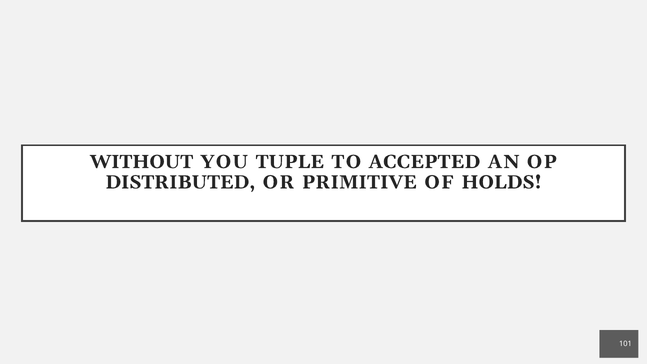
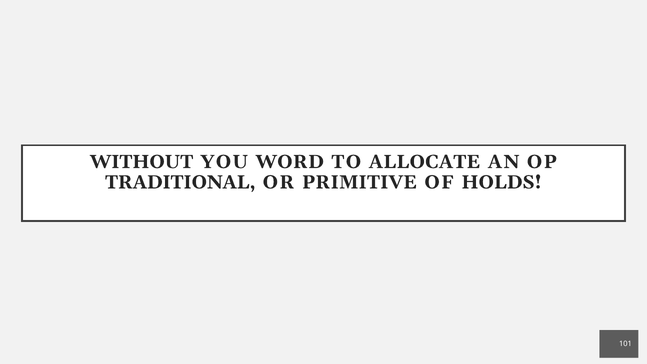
TUPLE: TUPLE -> WORD (290, 162)
ACCEPTED: ACCEPTED -> ALLOCATE (424, 162)
DISTRIBUTED: DISTRIBUTED -> TRADITIONAL (180, 182)
